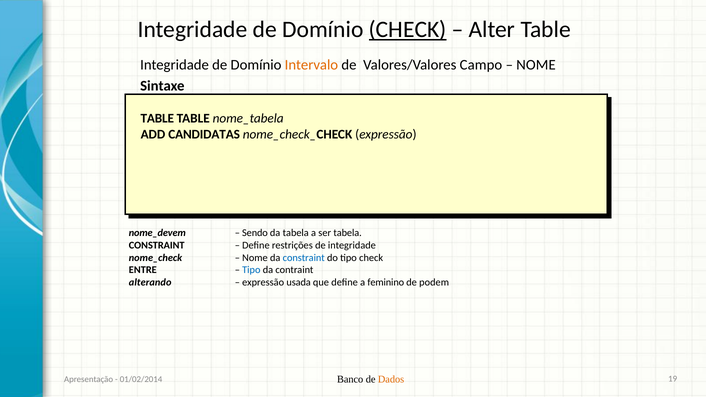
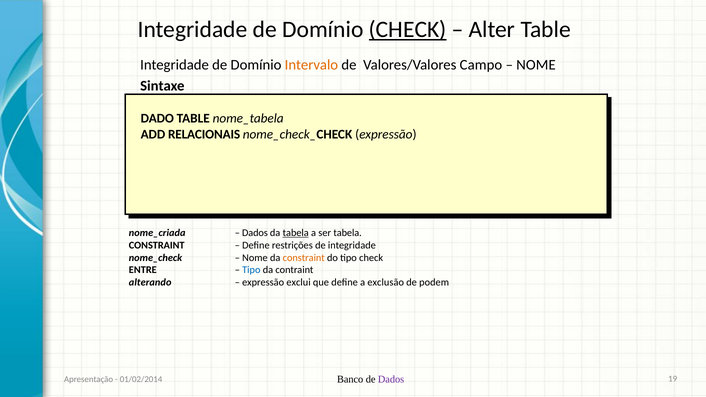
TABLE: TABLE -> DADO (157, 118)
CANDIDATAS: CANDIDATAS -> RELACIONAIS (204, 134)
nome_devem: nome_devem -> nome_criada (157, 233)
Sendo: Sendo -> Dados (255, 233)
tabela underline: none -> present (296, 233)
constraint colour: blue -> orange (304, 258)
usada: usada -> exclui (299, 283)
feminino: feminino -> exclusão (386, 283)
Dados colour: orange -> purple (391, 379)
